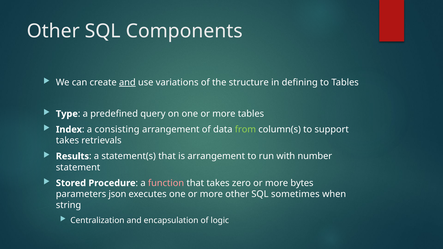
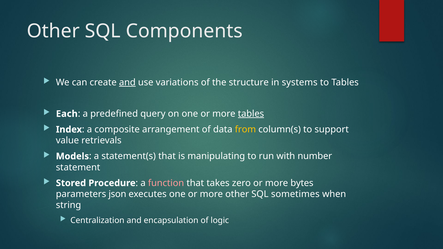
defining: defining -> systems (300, 82)
Type: Type -> Each (67, 114)
tables underline: none -> present (251, 114)
consisting: consisting -> composite (117, 130)
from colour: light green -> yellow (245, 130)
takes: takes -> value (67, 141)
Results: Results -> Models (72, 156)
is arrangement: arrangement -> manipulating (216, 156)
